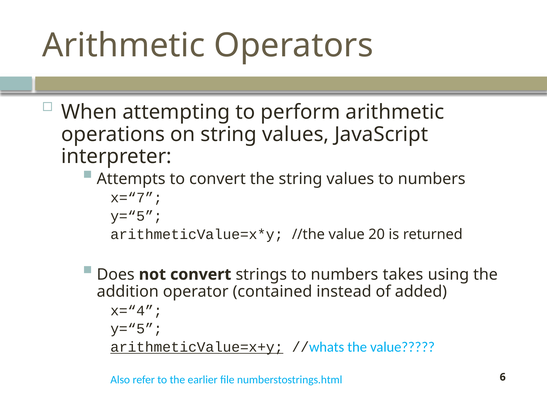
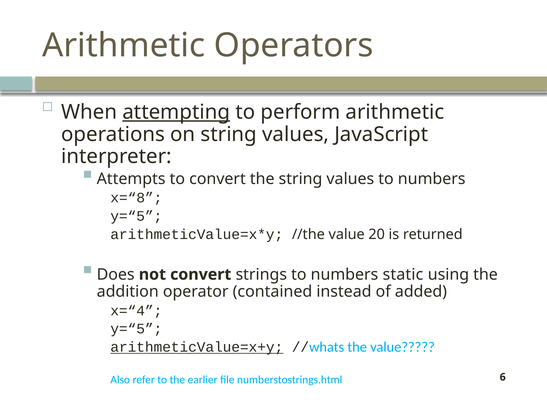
attempting underline: none -> present (176, 112)
x=“7: x=“7 -> x=“8 (136, 198)
takes: takes -> static (403, 275)
